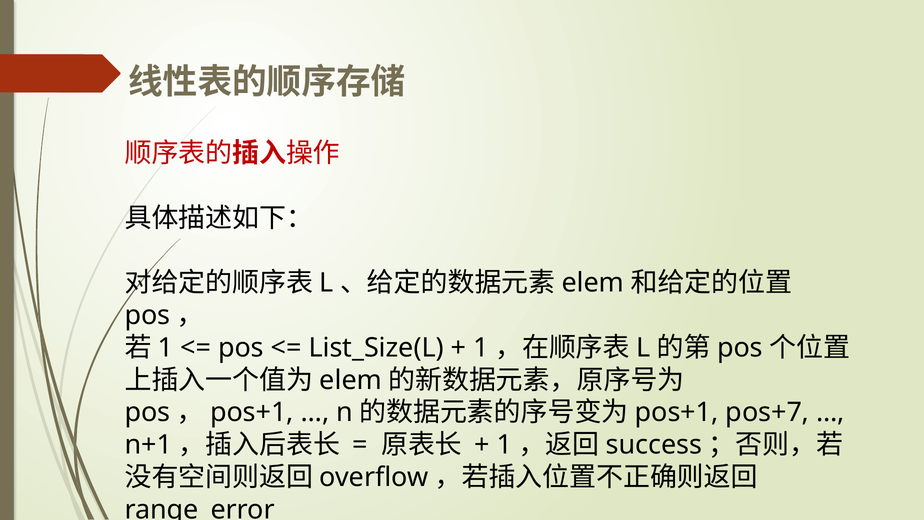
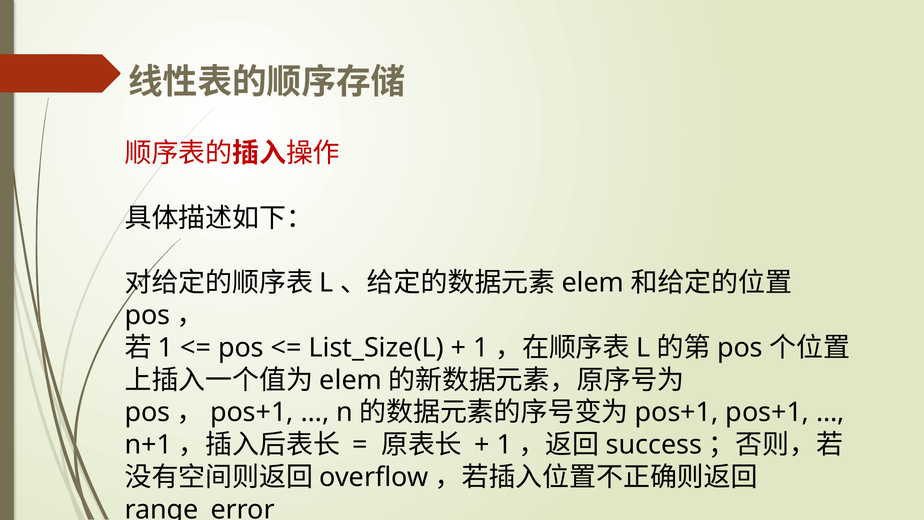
pos+7: pos+7 -> pos+1 (767, 412)
